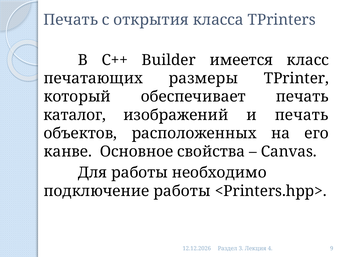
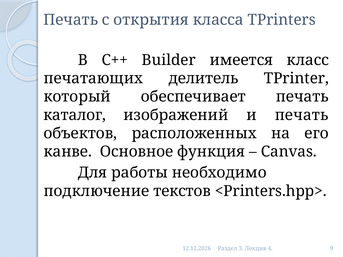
размеры: размеры -> делитель (203, 78)
свойства: свойства -> функция (211, 152)
подключение работы: работы -> текстов (182, 191)
